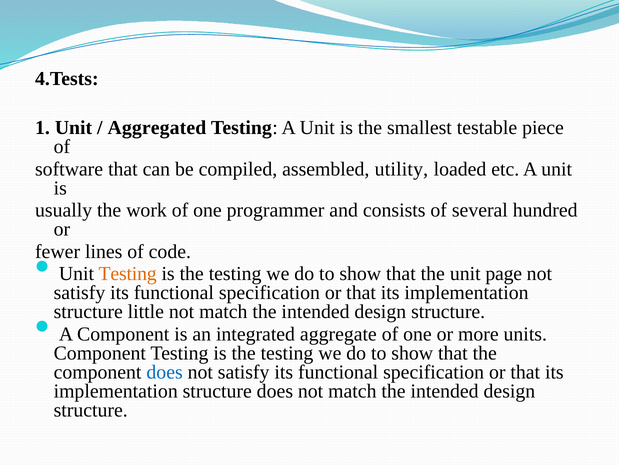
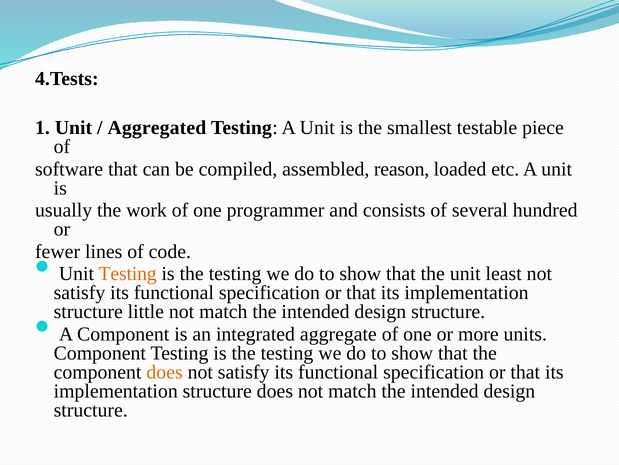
utility: utility -> reason (402, 169)
page: page -> least (504, 273)
does colour: blue -> orange (165, 372)
